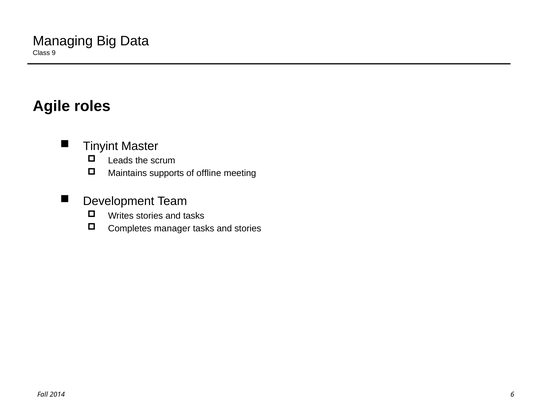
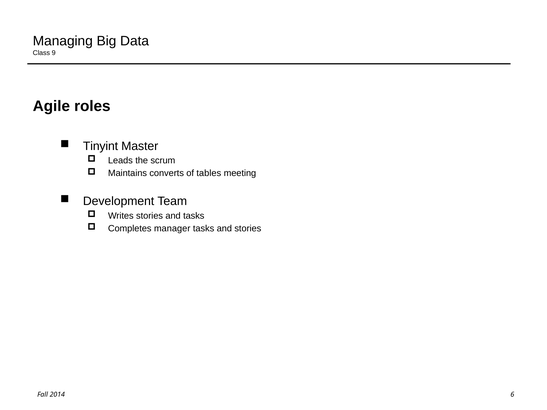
supports: supports -> converts (167, 173)
offline: offline -> tables (209, 173)
